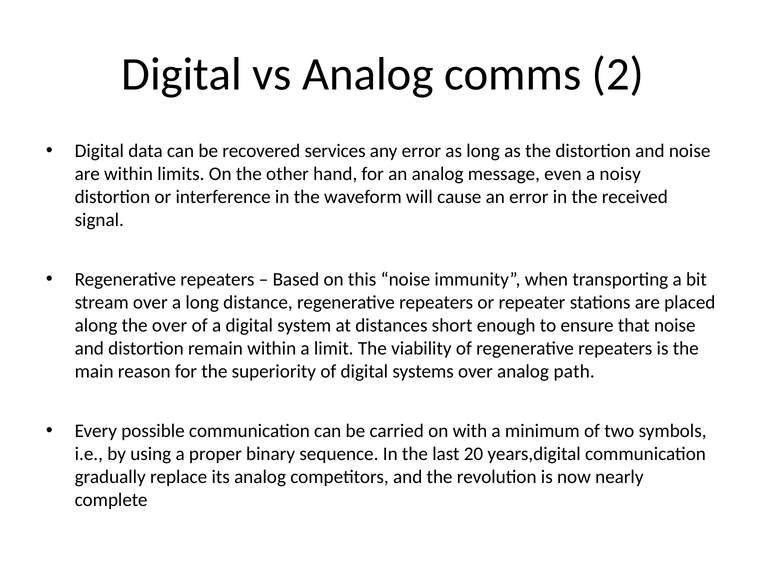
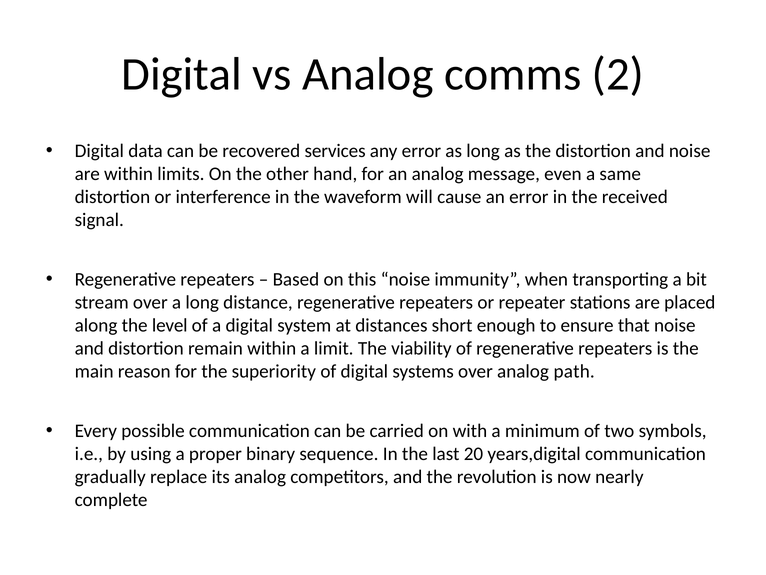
noisy: noisy -> same (620, 174)
the over: over -> level (170, 325)
